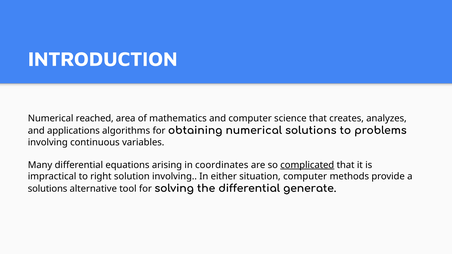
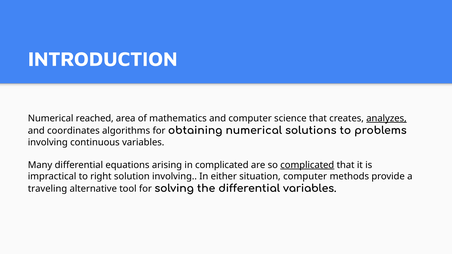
analyzes underline: none -> present (386, 118)
applications: applications -> coordinates (73, 131)
in coordinates: coordinates -> complicated (222, 165)
solutions: solutions -> traveling (47, 189)
differential generate: generate -> variables (310, 189)
